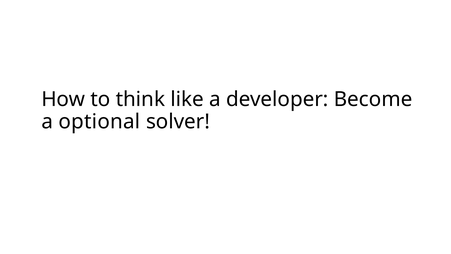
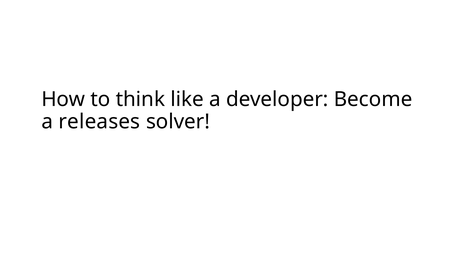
optional: optional -> releases (99, 122)
